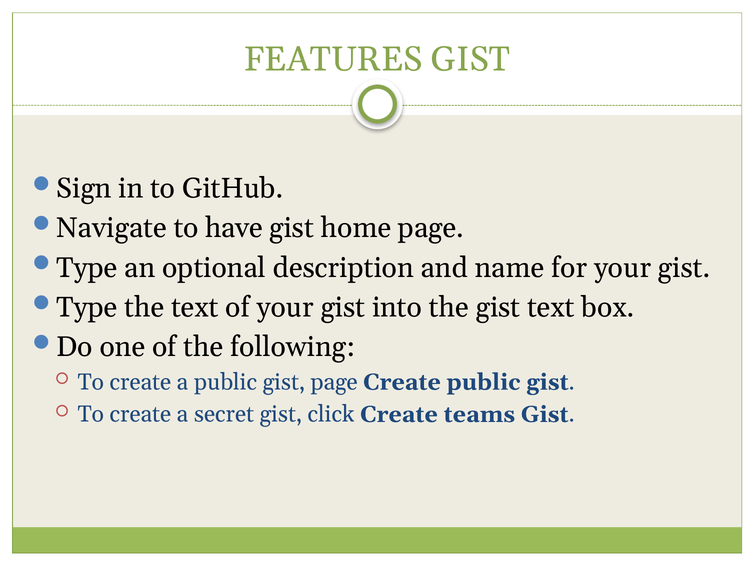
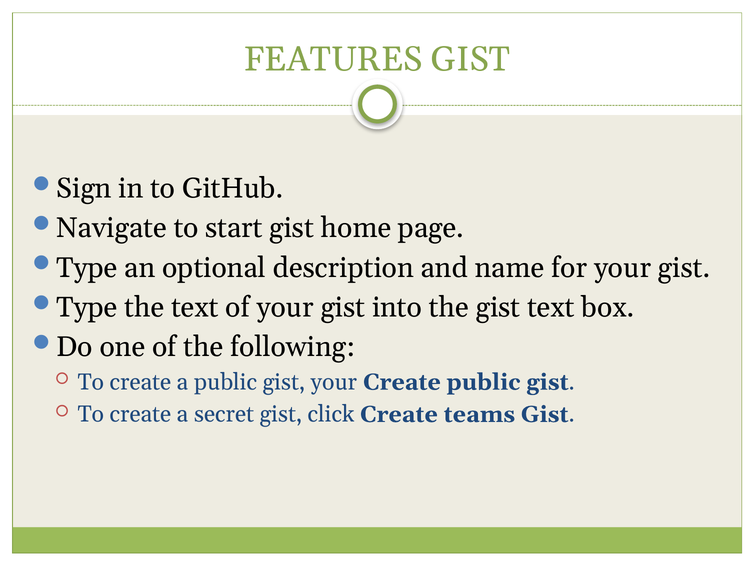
have: have -> start (234, 228)
gist page: page -> your (334, 382)
